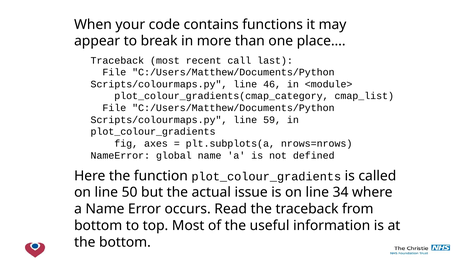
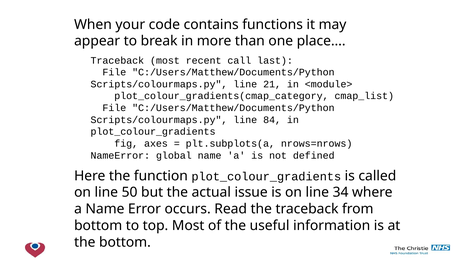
46: 46 -> 21 (272, 84)
59: 59 -> 84 (272, 120)
